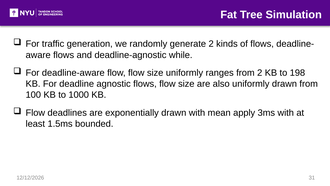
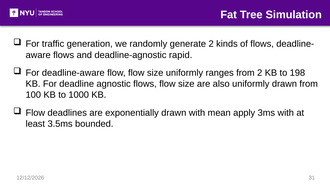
while: while -> rapid (181, 55)
1.5ms: 1.5ms -> 3.5ms (60, 124)
